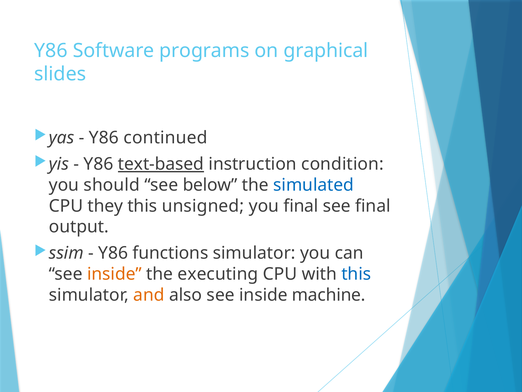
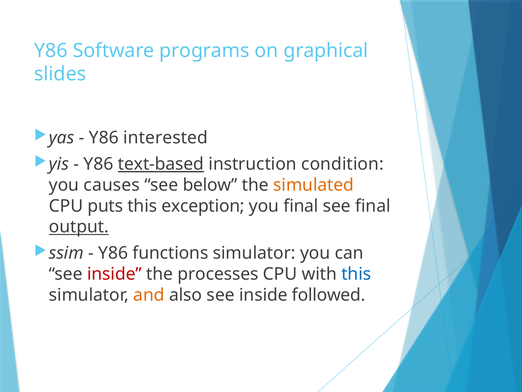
continued: continued -> interested (166, 138)
should: should -> causes (112, 185)
simulated colour: blue -> orange (314, 185)
they: they -> puts (105, 206)
unsigned: unsigned -> exception (203, 206)
output underline: none -> present (79, 227)
inside colour: orange -> red (114, 274)
executing: executing -> processes (218, 274)
machine: machine -> followed (329, 295)
